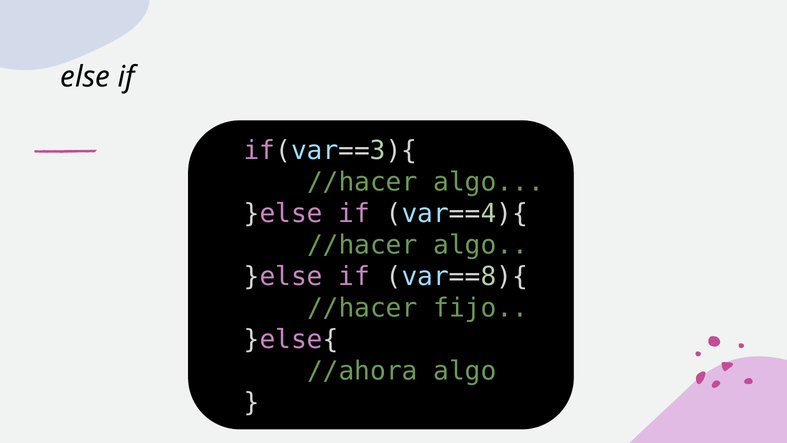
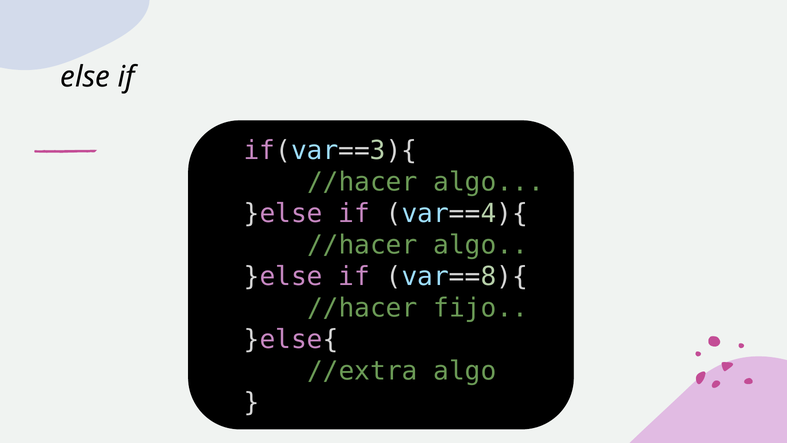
//ahora: //ahora -> //extra (362, 371)
